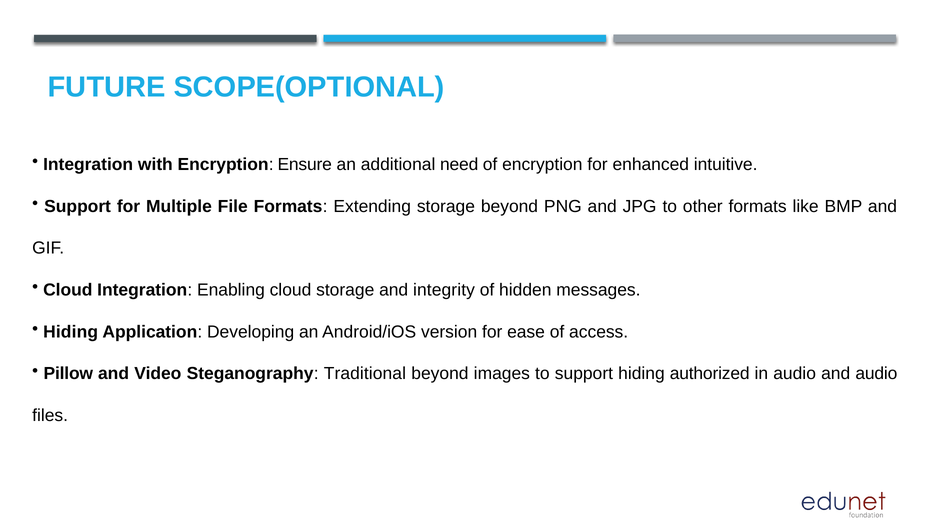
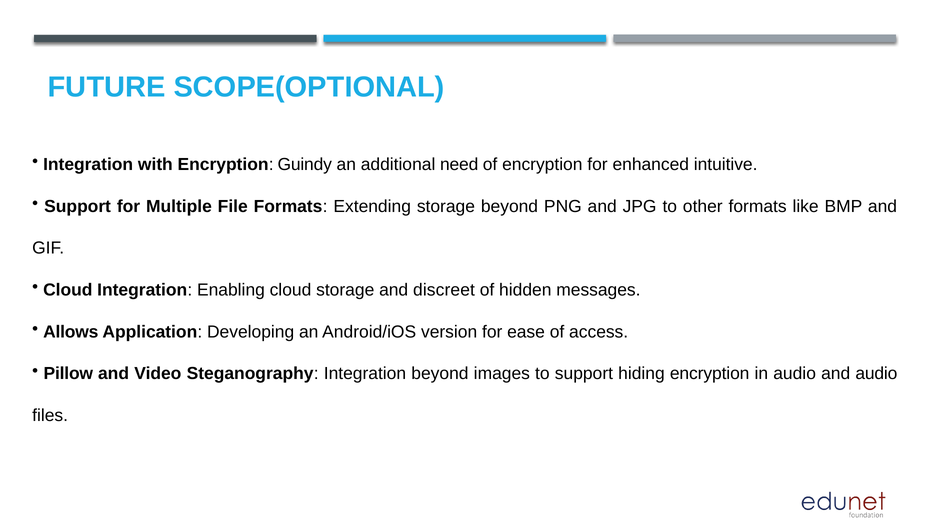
Ensure: Ensure -> Guindy (305, 164)
integrity: integrity -> discreet (444, 290)
Hiding: Hiding -> Allows (71, 332)
Steganography Traditional: Traditional -> Integration (365, 374)
hiding authorized: authorized -> encryption (710, 374)
